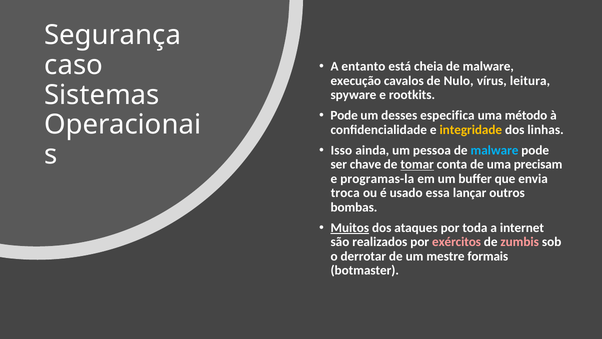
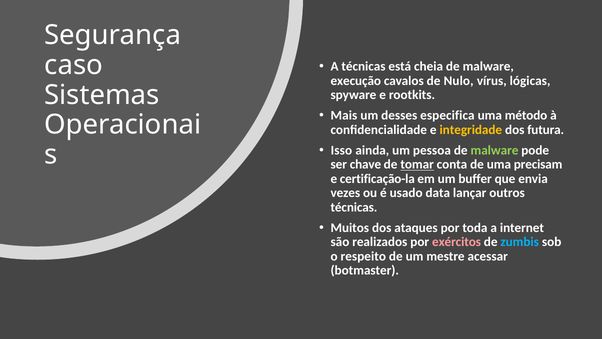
A entanto: entanto -> técnicas (363, 66)
leitura: leitura -> lógicas (530, 81)
Pode: Pode -> Mais (344, 115)
linhas: linhas -> futura (546, 130)
malware colour: light blue -> light green (494, 150)
programas-la: programas-la -> certificação-la (377, 179)
troca: troca -> vezes (345, 193)
essa: essa -> data (438, 193)
bombas: bombas -> técnicas (354, 207)
Muitos underline: present -> none (350, 227)
zumbis colour: pink -> light blue (520, 242)
derrotar: derrotar -> respeito (363, 256)
formais: formais -> acessar (488, 256)
